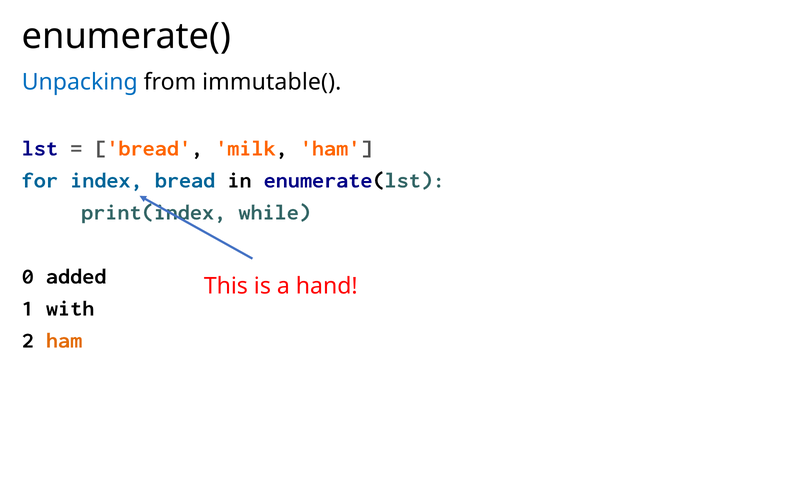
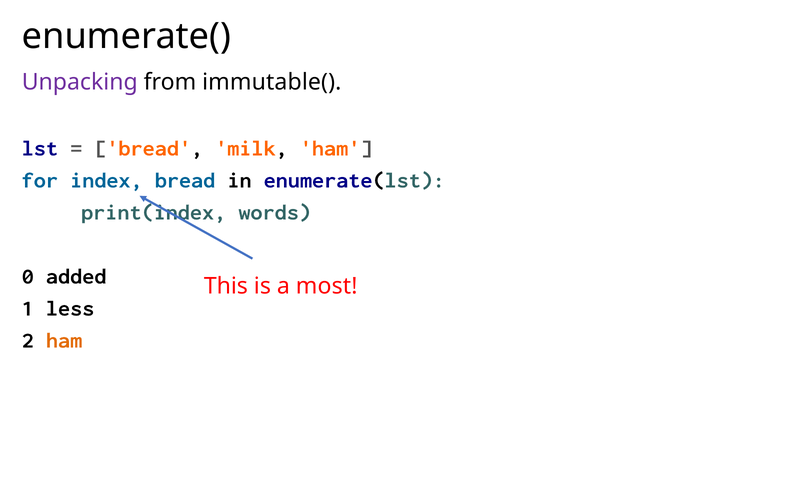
Unpacking colour: blue -> purple (80, 82)
while: while -> words (275, 212)
hand: hand -> most (327, 286)
with: with -> less (70, 308)
